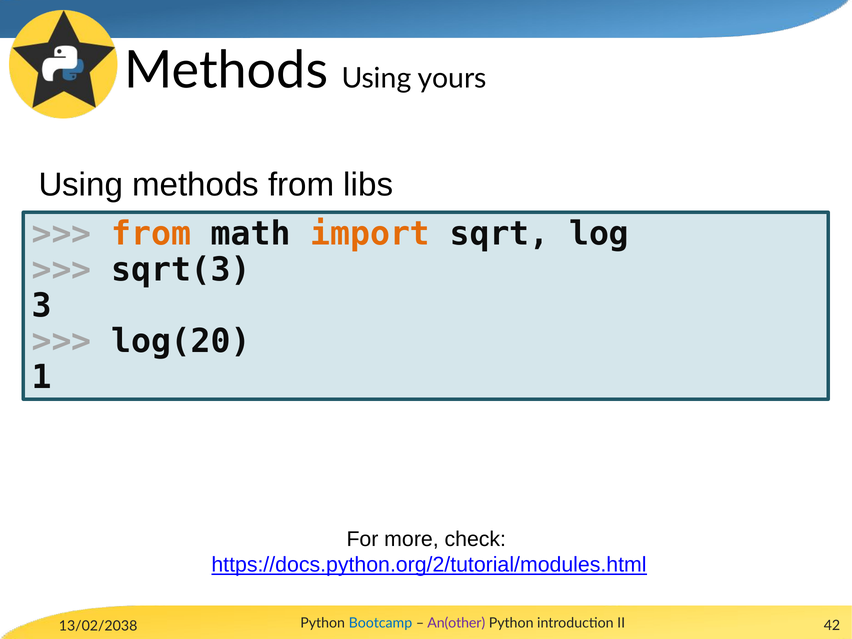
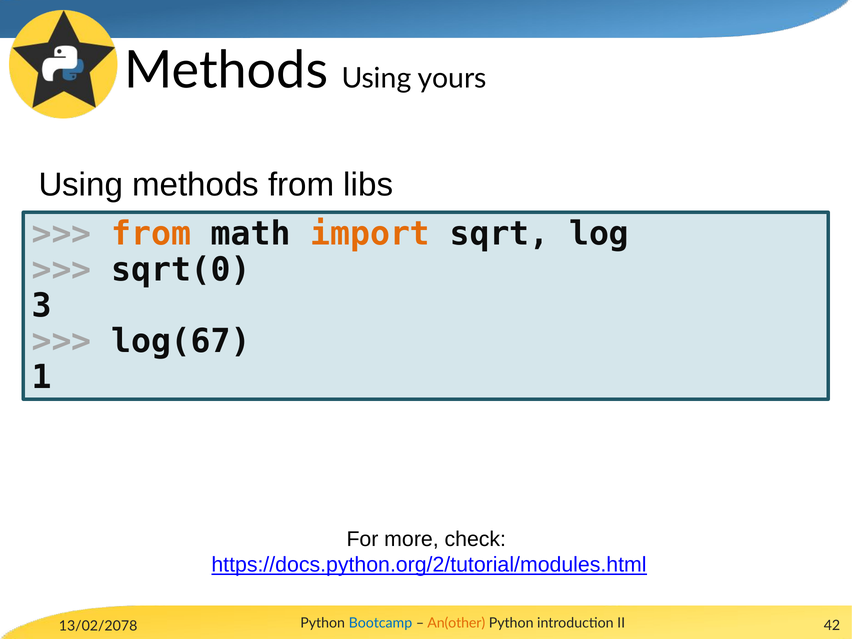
sqrt(3: sqrt(3 -> sqrt(0 (181, 270)
log(20: log(20 -> log(67 (181, 341)
13/02/2038: 13/02/2038 -> 13/02/2078 (98, 626)
An(other colour: purple -> orange (456, 623)
